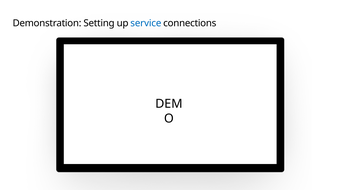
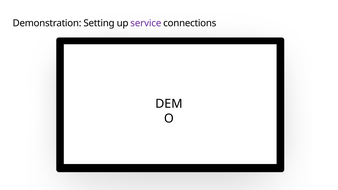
service colour: blue -> purple (146, 23)
